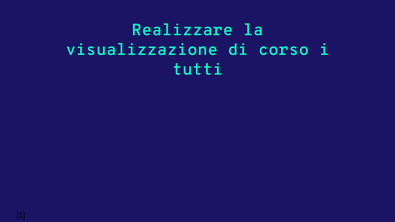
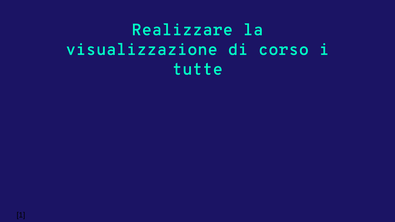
tutti: tutti -> tutte (197, 69)
